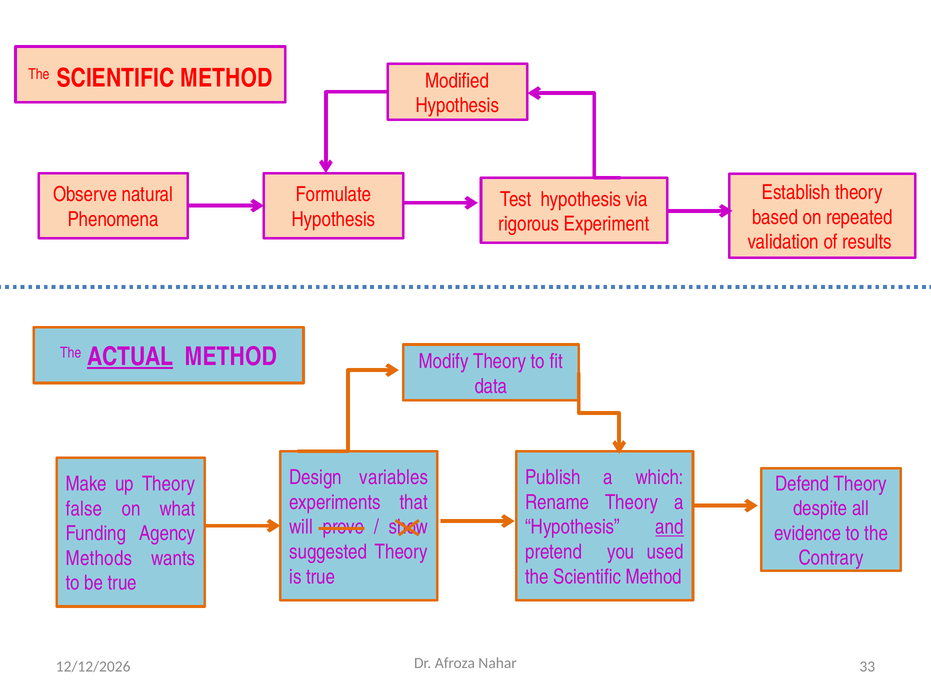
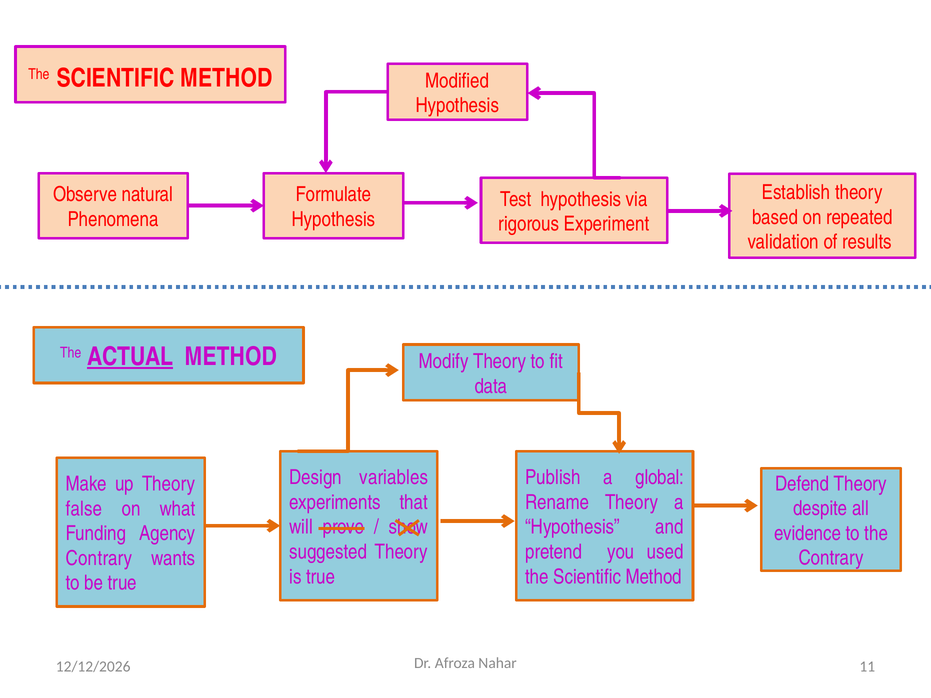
which: which -> global (660, 478)
and underline: present -> none (670, 527)
Methods: Methods -> Contrary (99, 559)
33: 33 -> 11 (867, 667)
